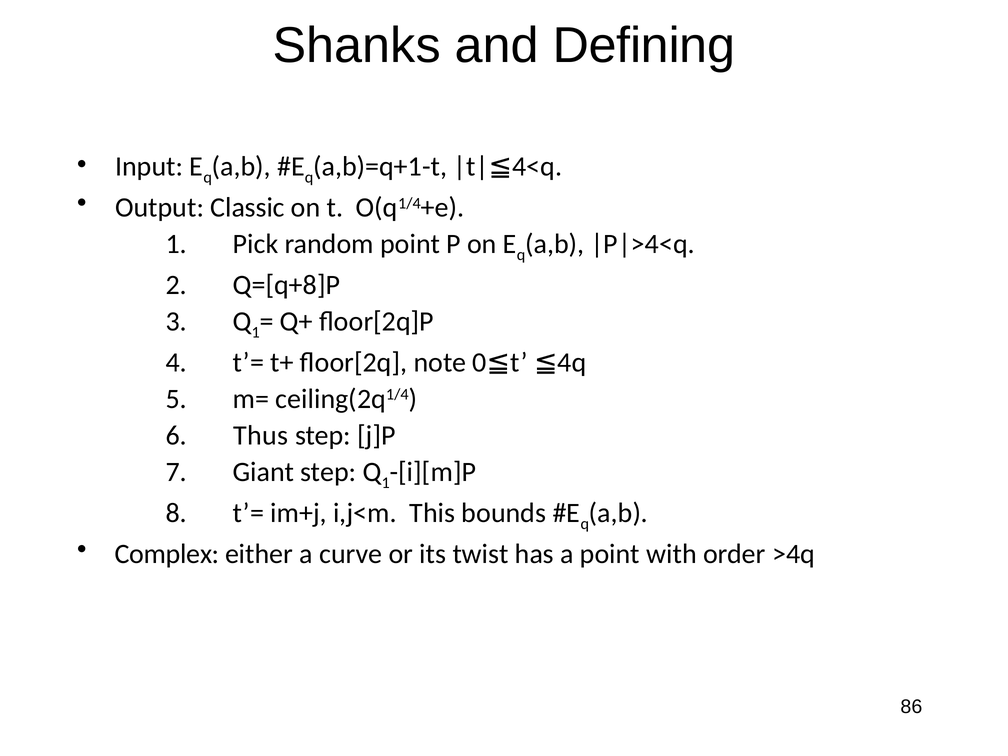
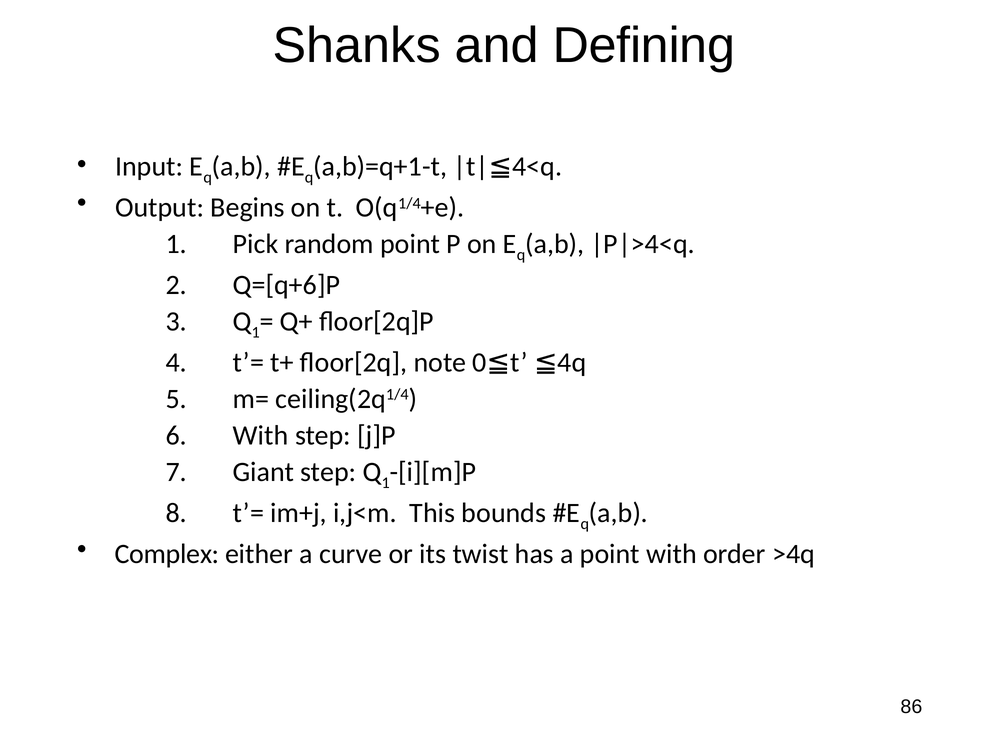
Classic: Classic -> Begins (248, 208)
Q=[q+8]P: Q=[q+8]P -> Q=[q+6]P (286, 285)
Thus: Thus -> With (261, 435)
